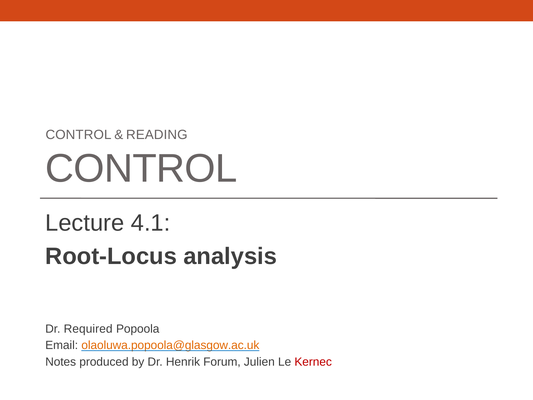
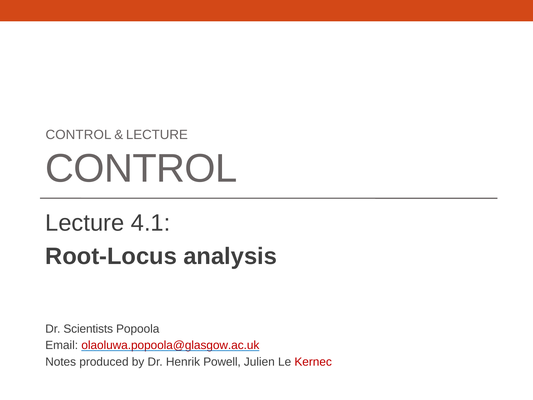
READING: READING -> LECTURE (157, 135)
Required: Required -> Scientists (88, 329)
olaoluwa.popoola@glasgow.ac.uk colour: orange -> red (170, 345)
Forum: Forum -> Powell (222, 362)
